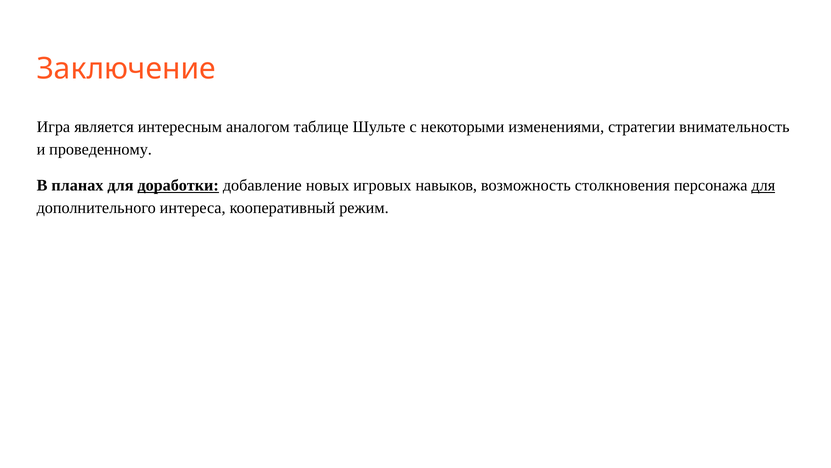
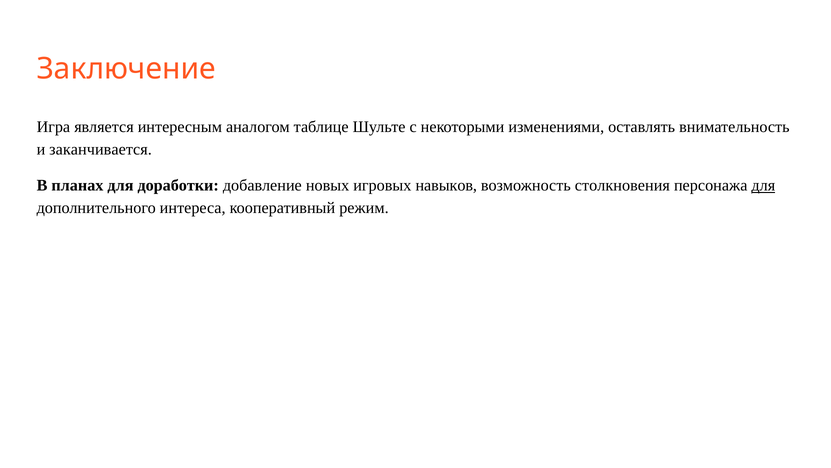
стратегии: стратегии -> оставлять (642, 127)
проведенному: проведенному -> заканчивается (101, 149)
доработки underline: present -> none (178, 185)
